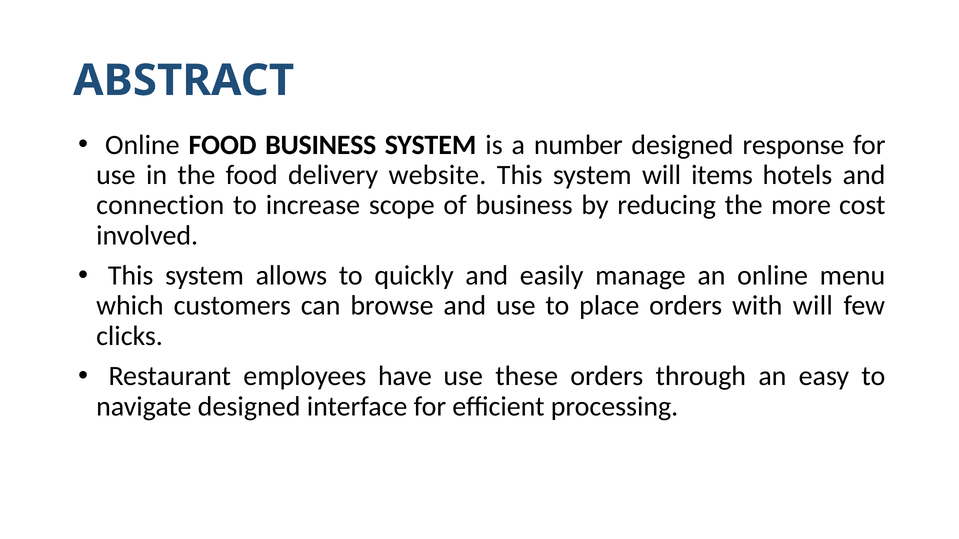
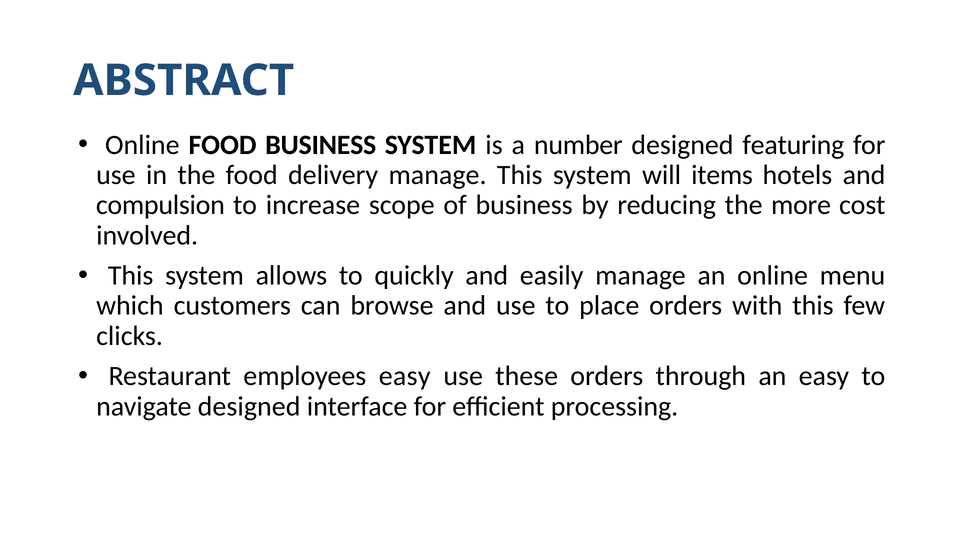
response: response -> featuring (793, 145)
delivery website: website -> manage (438, 175)
connection: connection -> compulsion (160, 205)
with will: will -> this (813, 306)
employees have: have -> easy (405, 376)
